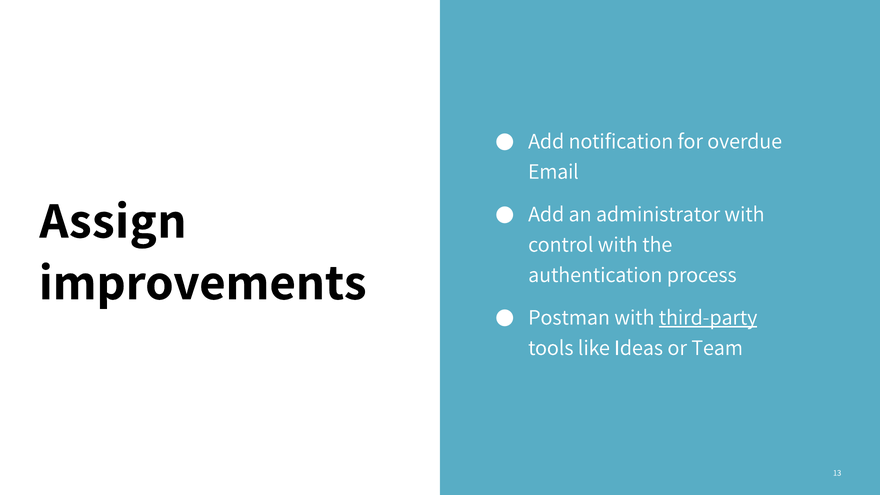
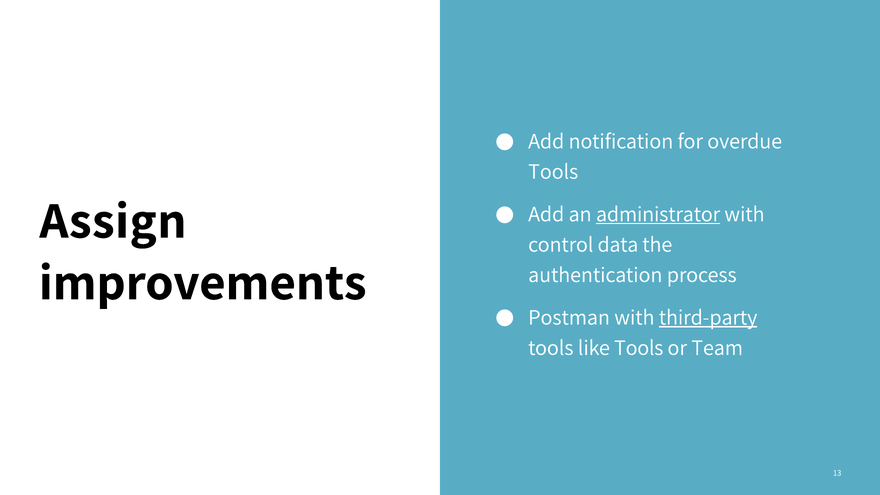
Email: Email -> Tools (553, 171)
administrator underline: none -> present (658, 214)
control with: with -> data (618, 244)
like Ideas: Ideas -> Tools (639, 348)
